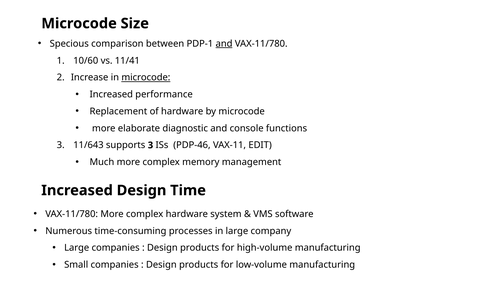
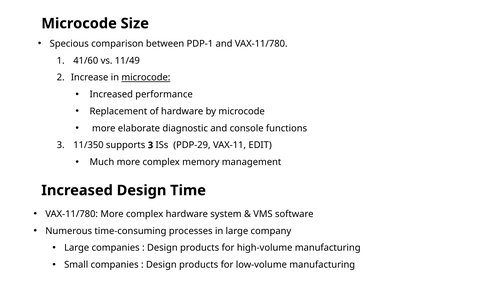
and underline: present -> none (224, 44)
10/60: 10/60 -> 41/60 (86, 61)
11/41: 11/41 -> 11/49 (127, 61)
11/643: 11/643 -> 11/350 (88, 145)
PDP-46: PDP-46 -> PDP-29 (192, 145)
